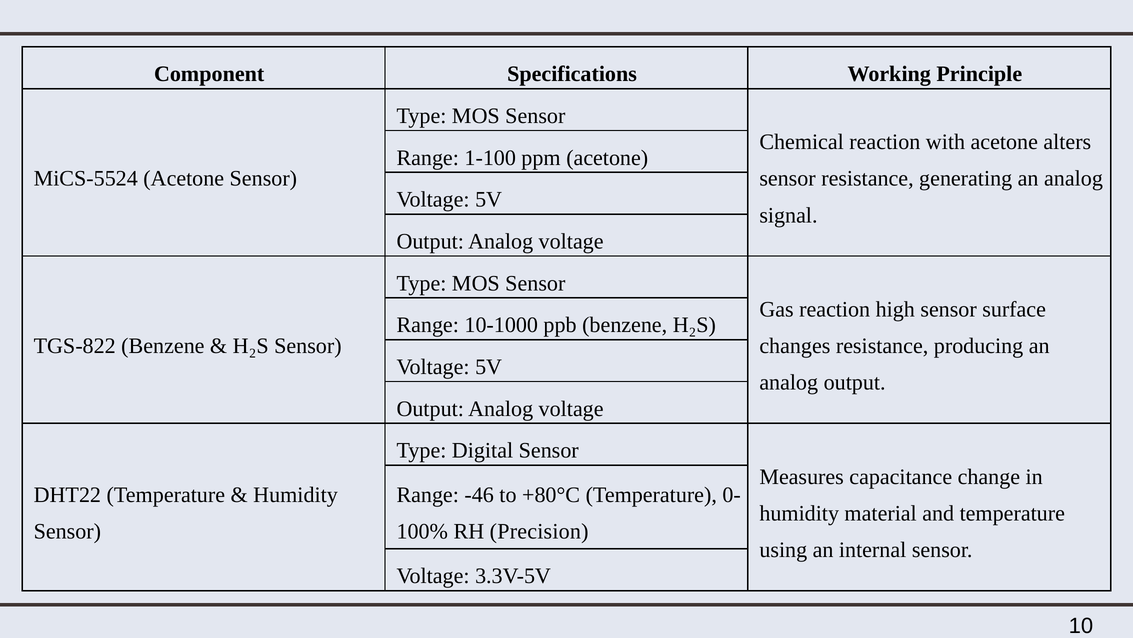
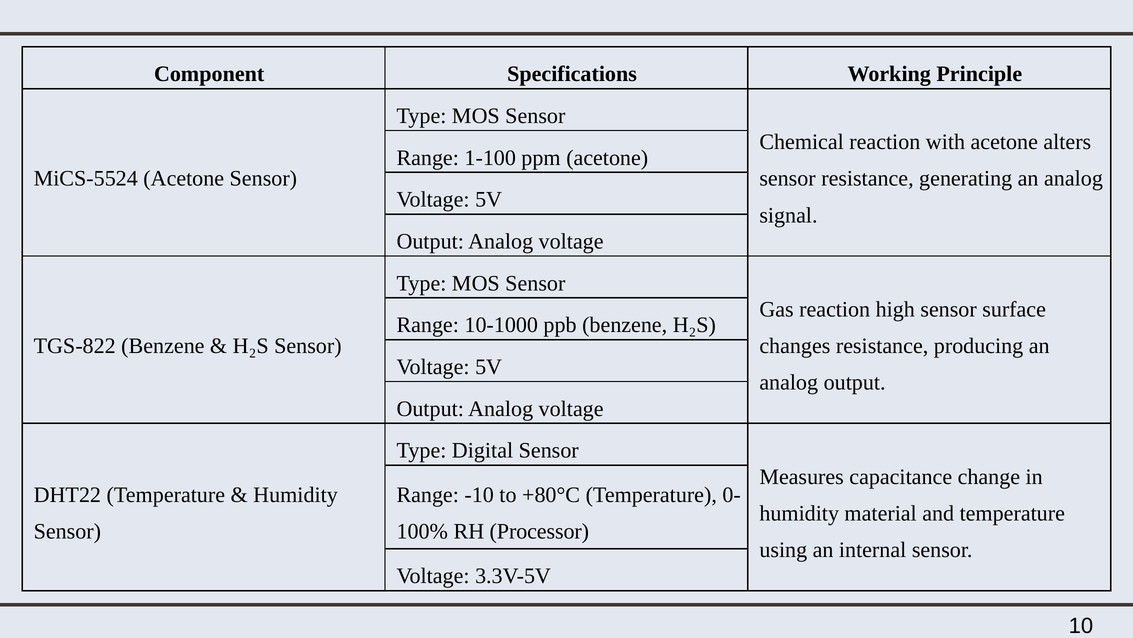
-46: -46 -> -10 (479, 495)
Precision: Precision -> Processor (539, 531)
